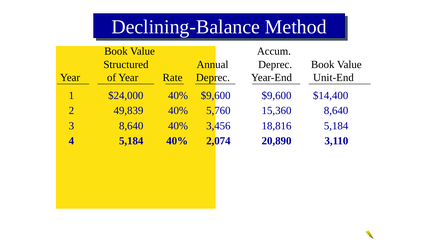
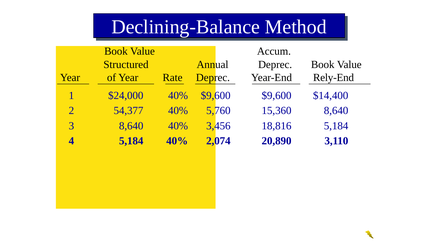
Unit-End: Unit-End -> Rely-End (334, 78)
49,839: 49,839 -> 54,377 (128, 111)
